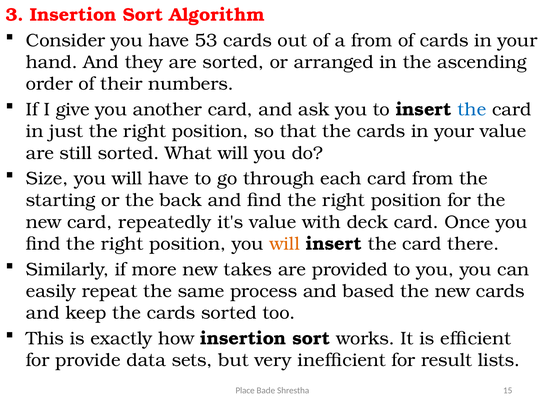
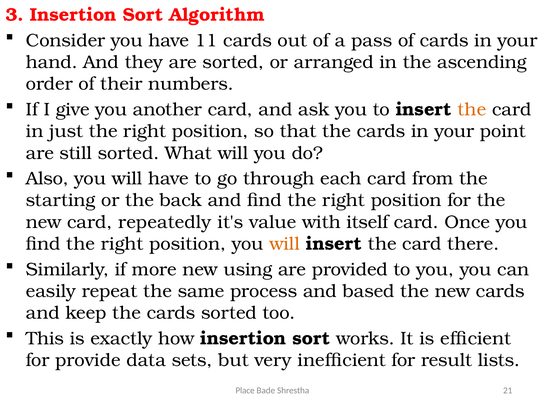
53: 53 -> 11 (206, 40)
a from: from -> pass (372, 40)
the colour: blue -> orange (472, 109)
your value: value -> point (503, 131)
Size: Size -> Also (47, 178)
deck: deck -> itself (367, 222)
takes: takes -> using (248, 269)
15: 15 -> 21 (508, 390)
